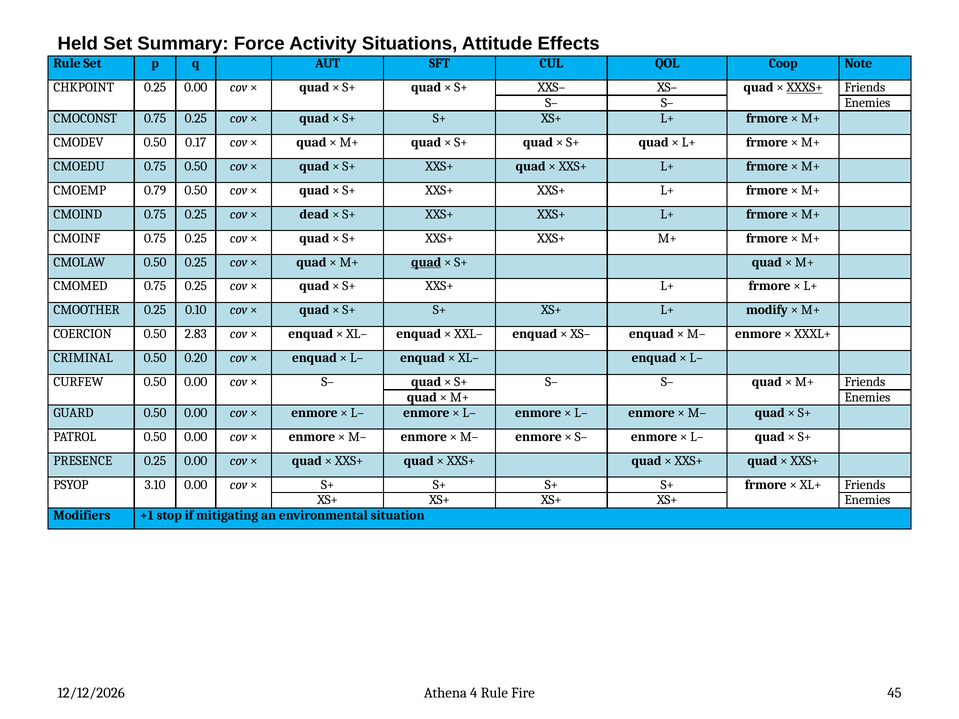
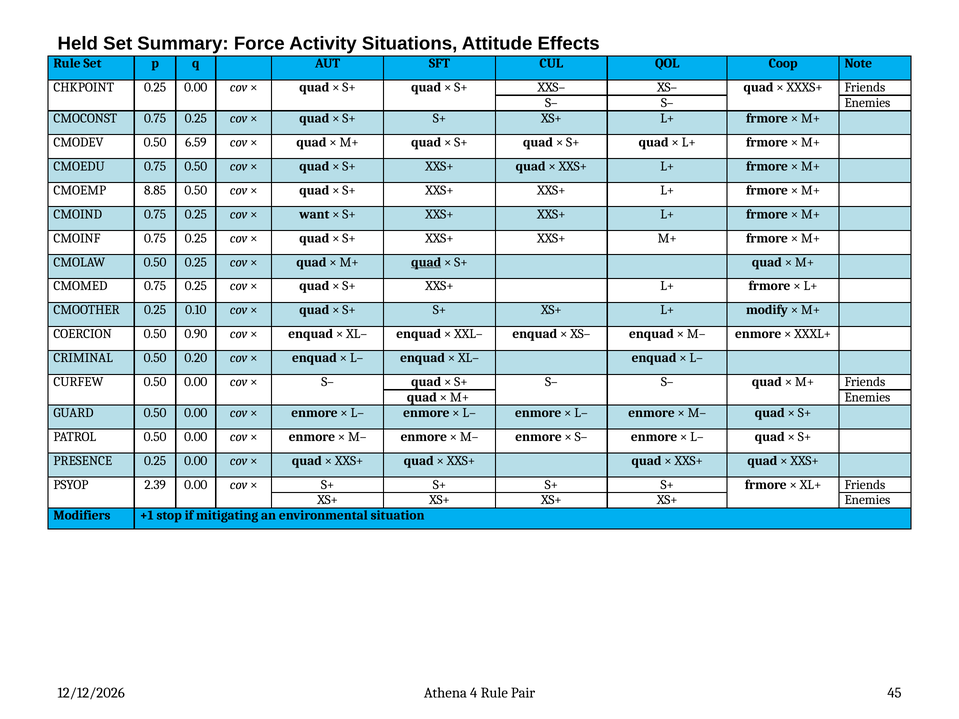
XXXS+ underline: present -> none (805, 88)
0.17: 0.17 -> 6.59 (196, 142)
0.79: 0.79 -> 8.85 (155, 190)
dead: dead -> want (314, 214)
2.83: 2.83 -> 0.90 (196, 334)
3.10: 3.10 -> 2.39 (155, 485)
Fire: Fire -> Pair (523, 693)
